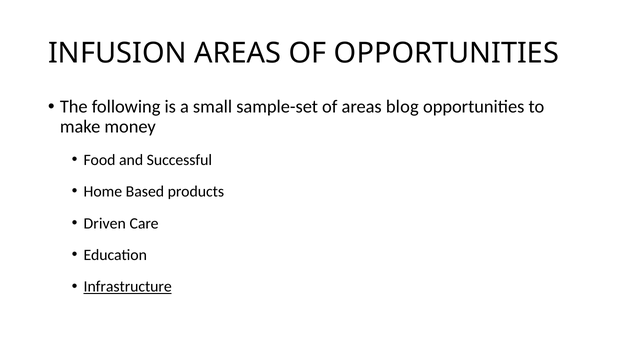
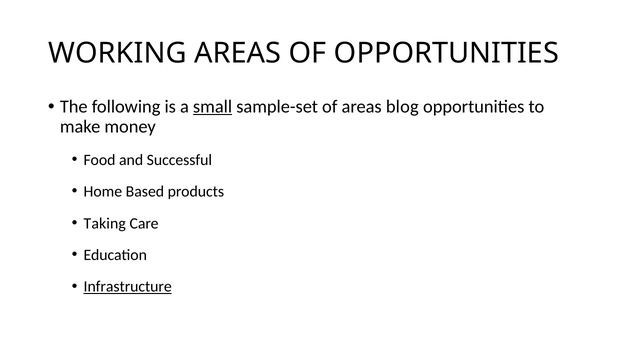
INFUSION: INFUSION -> WORKING (117, 53)
small underline: none -> present (213, 107)
Driven: Driven -> Taking (105, 223)
